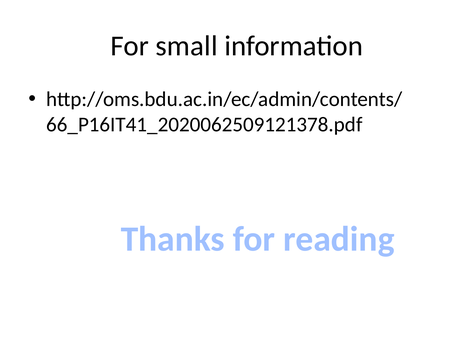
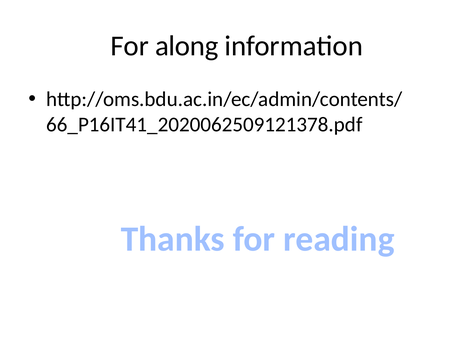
small: small -> along (187, 46)
